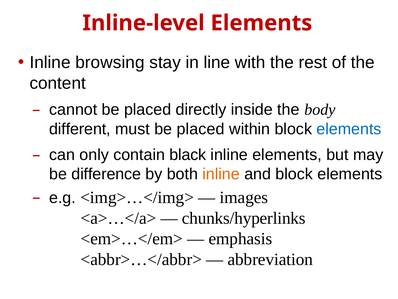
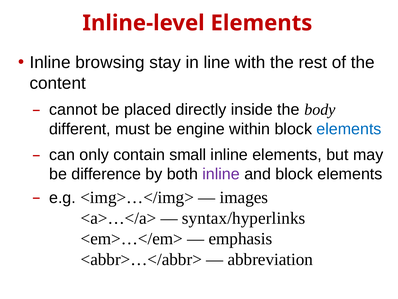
must be placed: placed -> engine (201, 129)
black: black -> small (188, 155)
inline colour: orange -> purple (221, 174)
chunks/hyperlinks: chunks/hyperlinks -> syntax/hyperlinks (244, 218)
